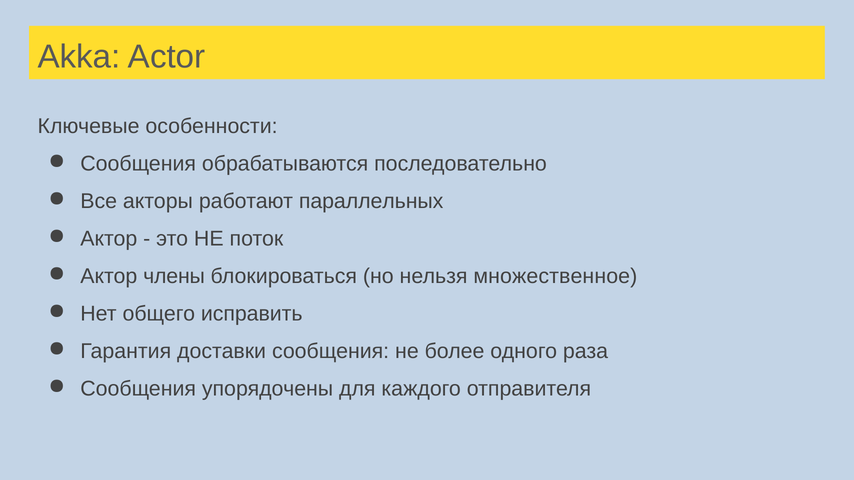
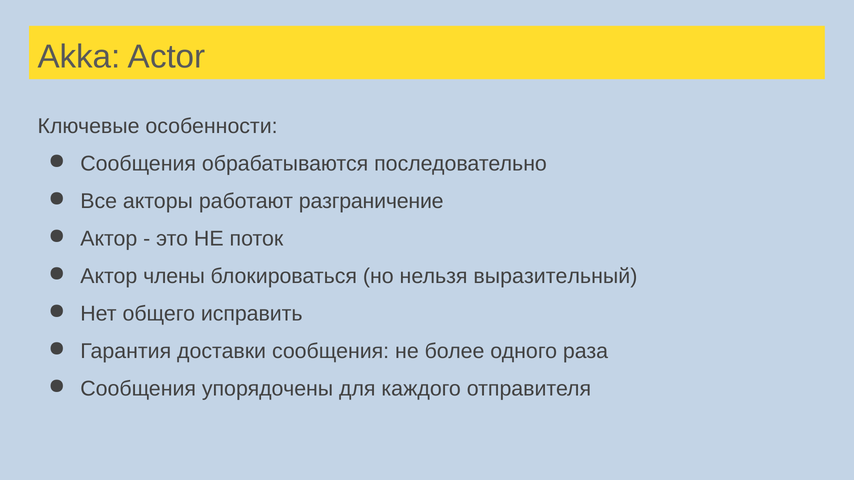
параллельных: параллельных -> разграничение (371, 201)
множественное: множественное -> выразительный (555, 276)
